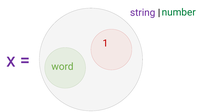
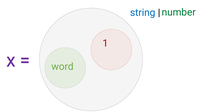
string colour: purple -> blue (143, 13)
